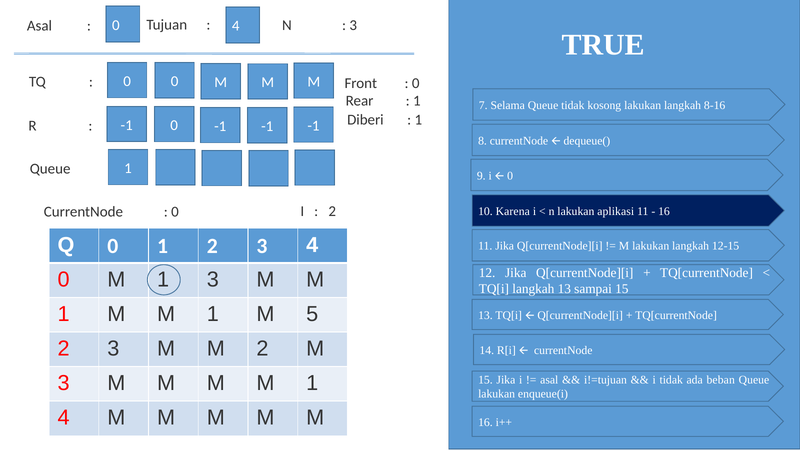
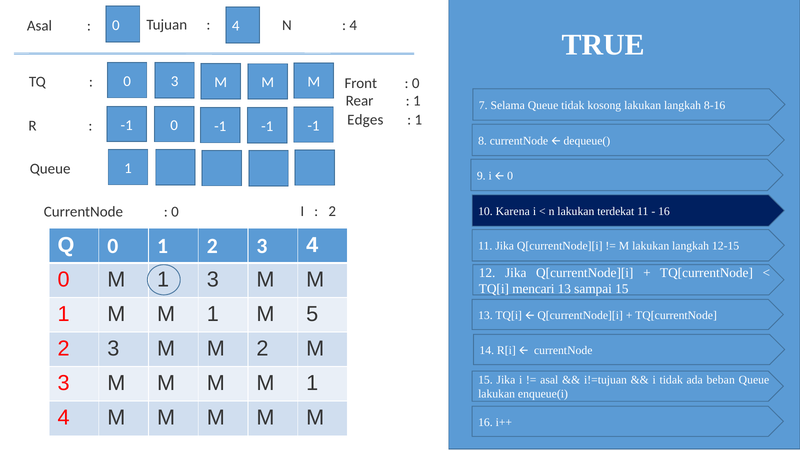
3: 3 -> 4 (353, 25)
0 0: 0 -> 3 (175, 81)
Diberi: Diberi -> Edges (365, 120)
aplikasi: aplikasi -> terdekat (616, 211)
TQ[i langkah: langkah -> mencari (533, 289)
